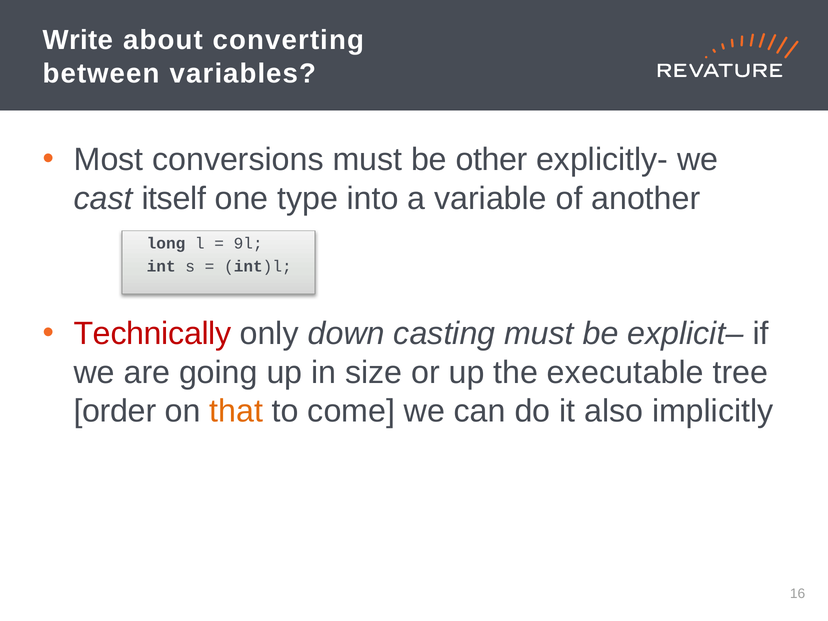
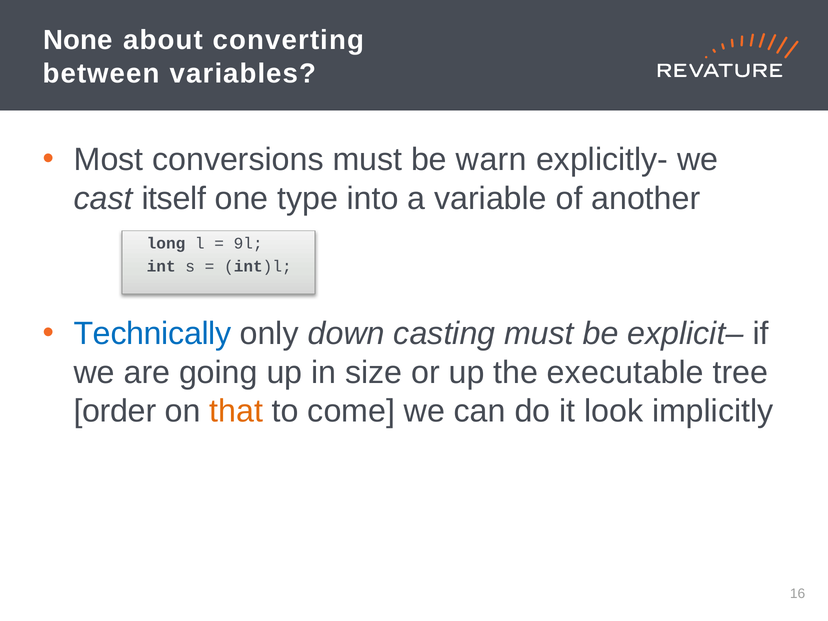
Write: Write -> None (78, 40)
other: other -> warn (491, 160)
Technically colour: red -> blue (153, 334)
also: also -> look (614, 411)
